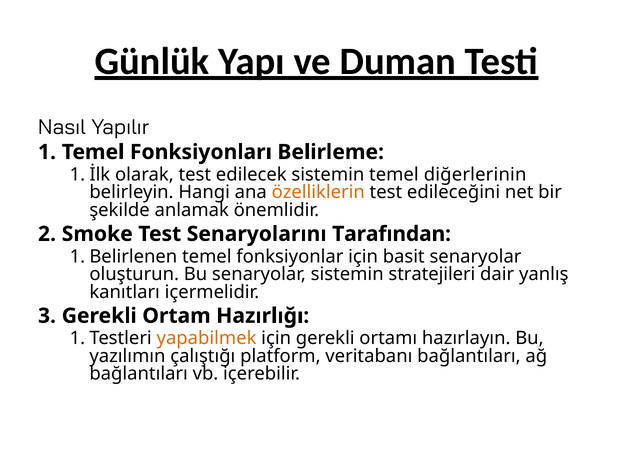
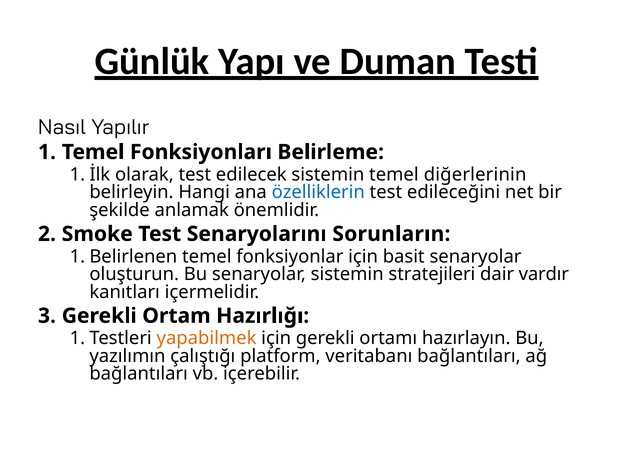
özelliklerin colour: orange -> blue (318, 192)
Tarafından: Tarafından -> Sorunların (391, 234)
yanlış: yanlış -> vardır (544, 274)
